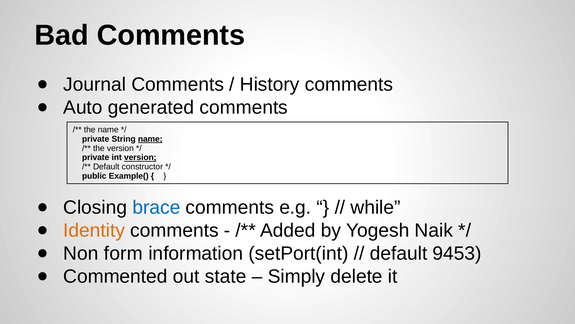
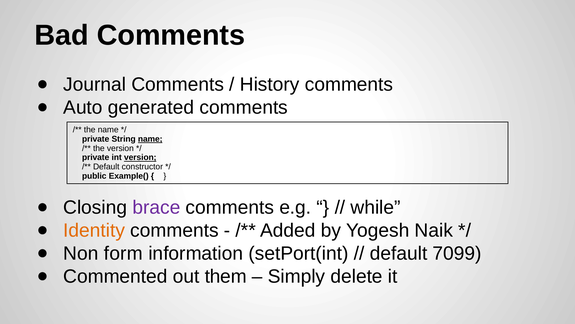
brace colour: blue -> purple (156, 207)
9453: 9453 -> 7099 (457, 253)
state: state -> them (226, 276)
